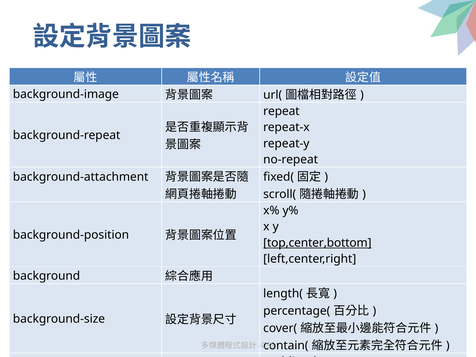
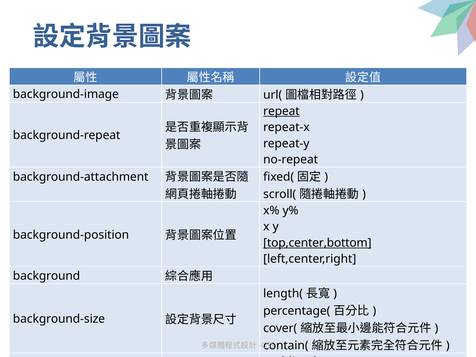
repeat underline: none -> present (281, 111)
